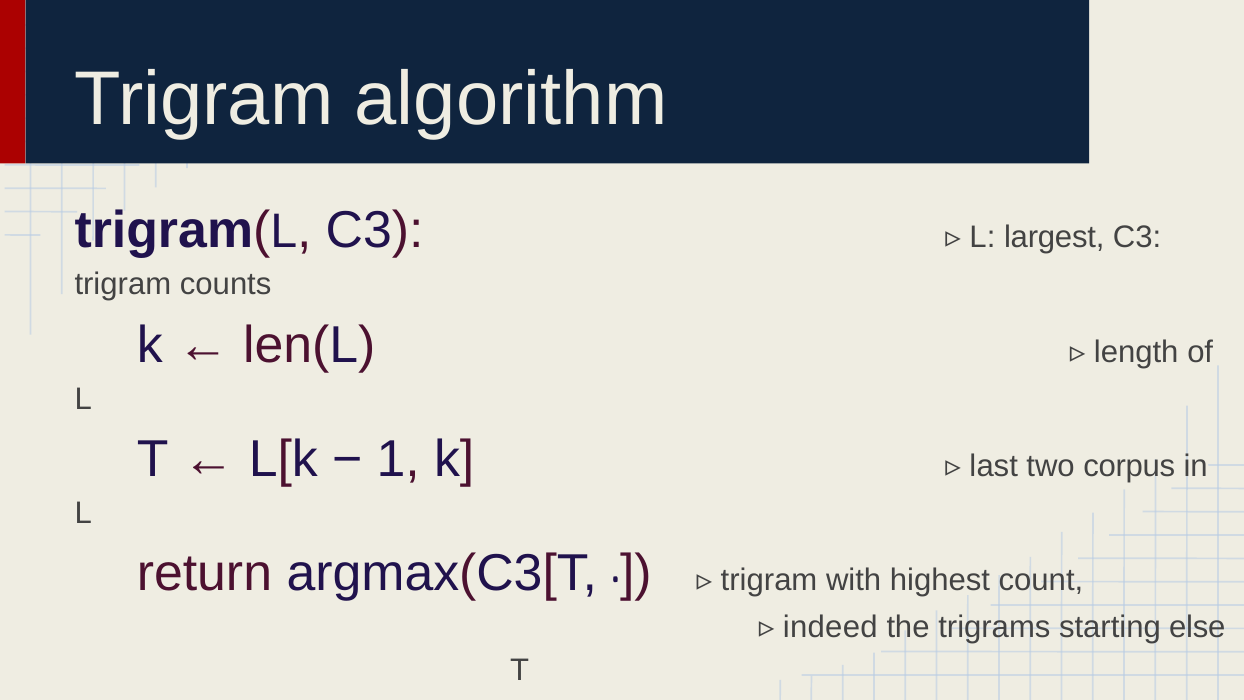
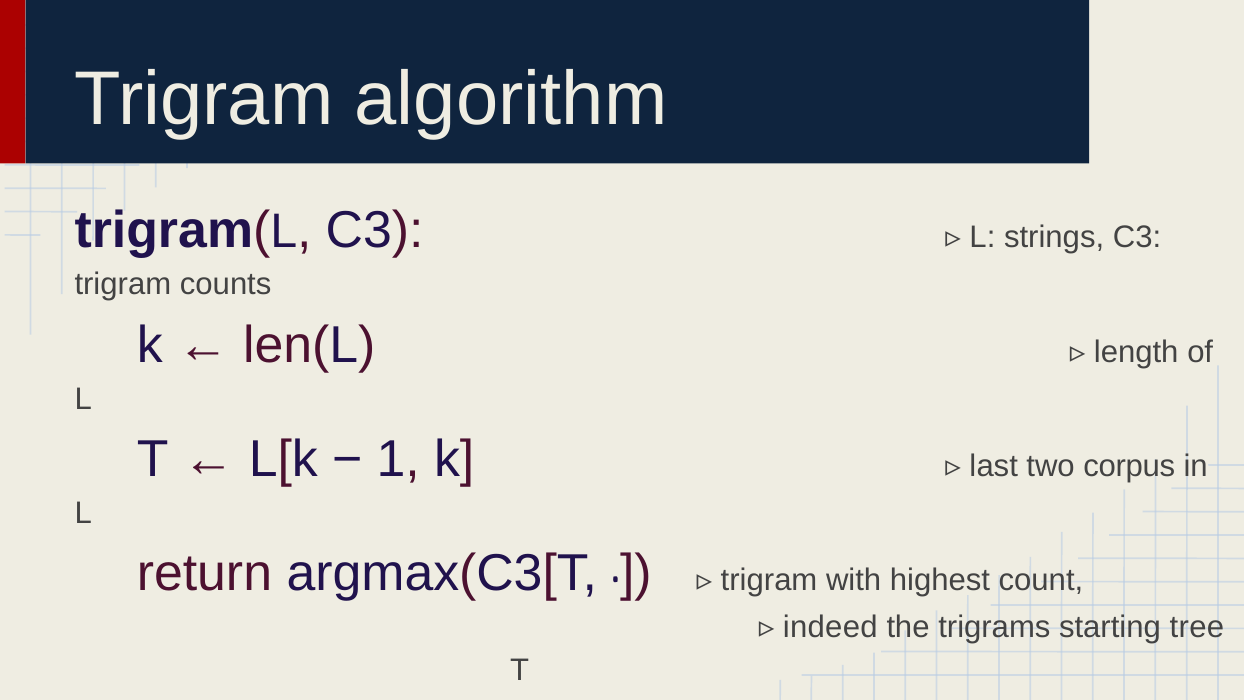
largest: largest -> strings (1054, 237)
else: else -> tree (1197, 628)
